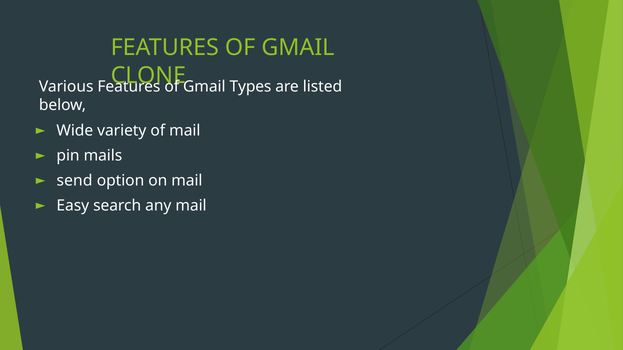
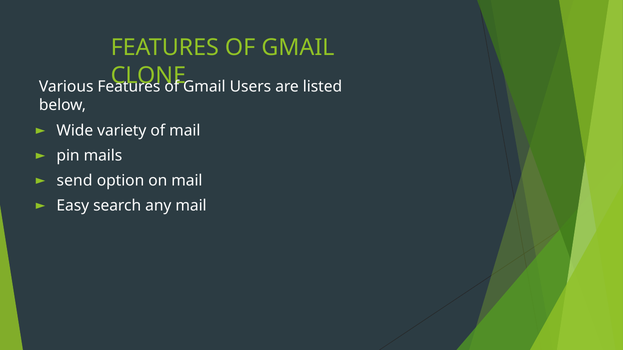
Types: Types -> Users (250, 87)
